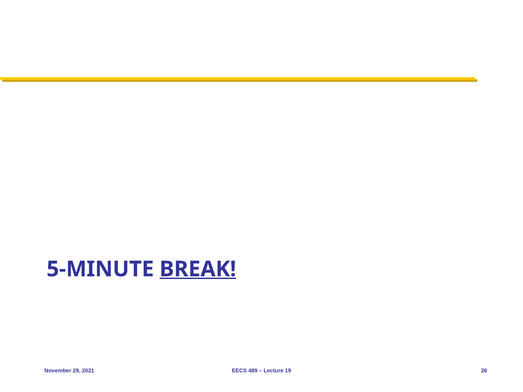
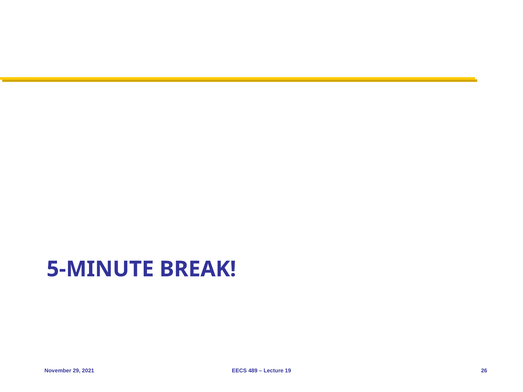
BREAK underline: present -> none (198, 269)
